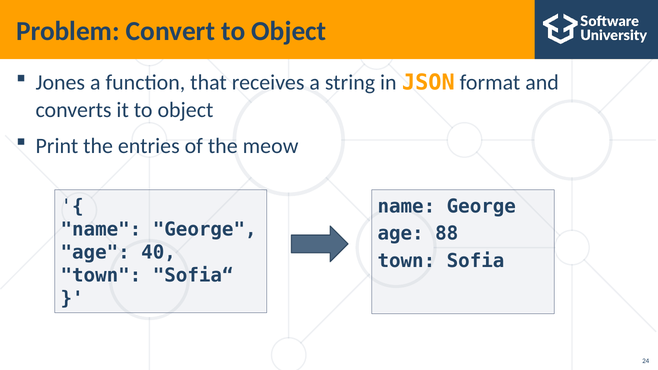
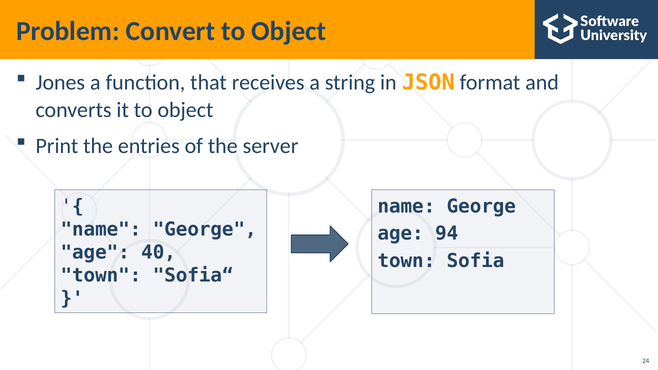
meow: meow -> server (271, 146)
88: 88 -> 94 (447, 234)
